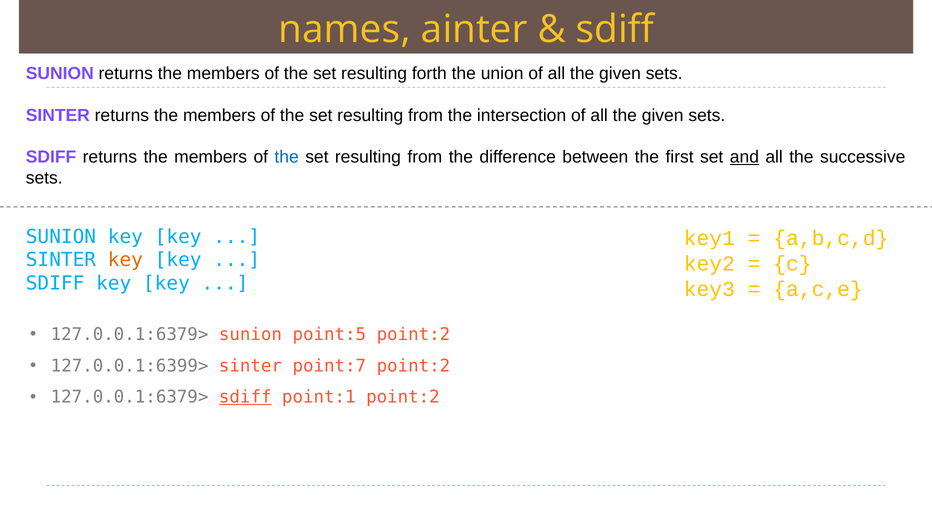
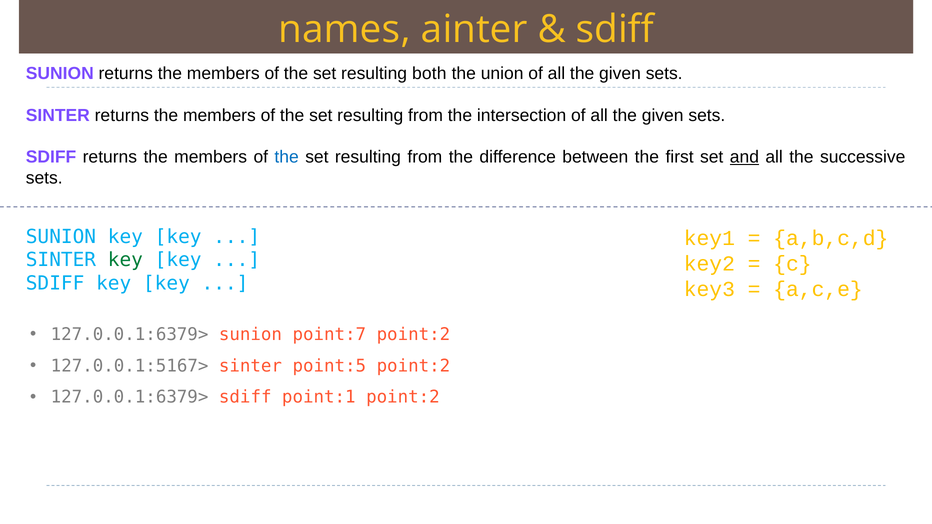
forth: forth -> both (429, 73)
key colour: orange -> green (125, 260)
point:5: point:5 -> point:7 (329, 334)
127.0.0.1:6399>: 127.0.0.1:6399> -> 127.0.0.1:5167> (130, 366)
point:7: point:7 -> point:5 (329, 366)
sdiff underline: present -> none (245, 397)
